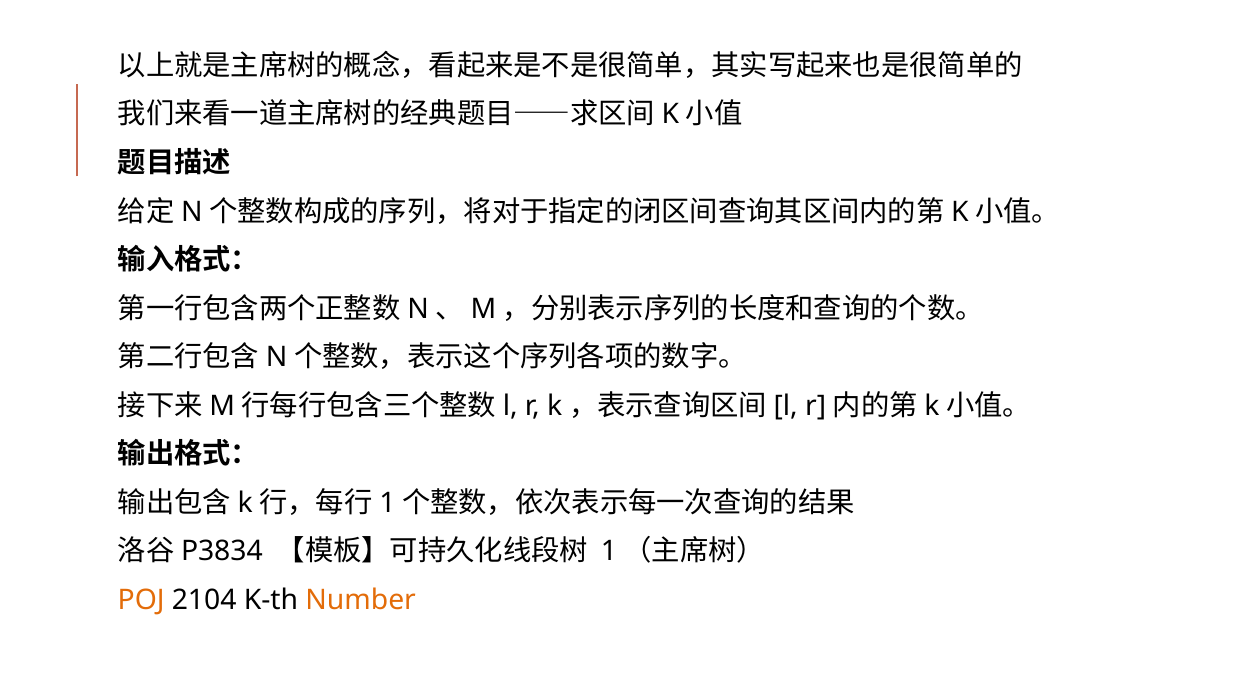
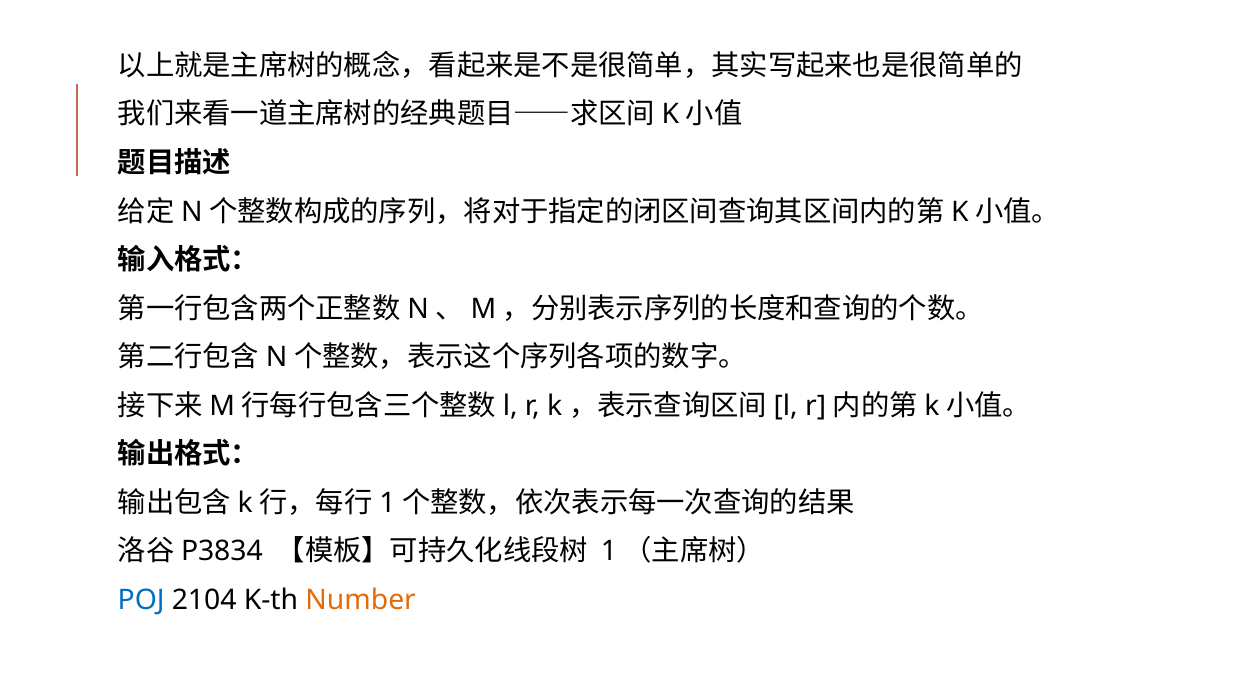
POJ colour: orange -> blue (141, 600)
